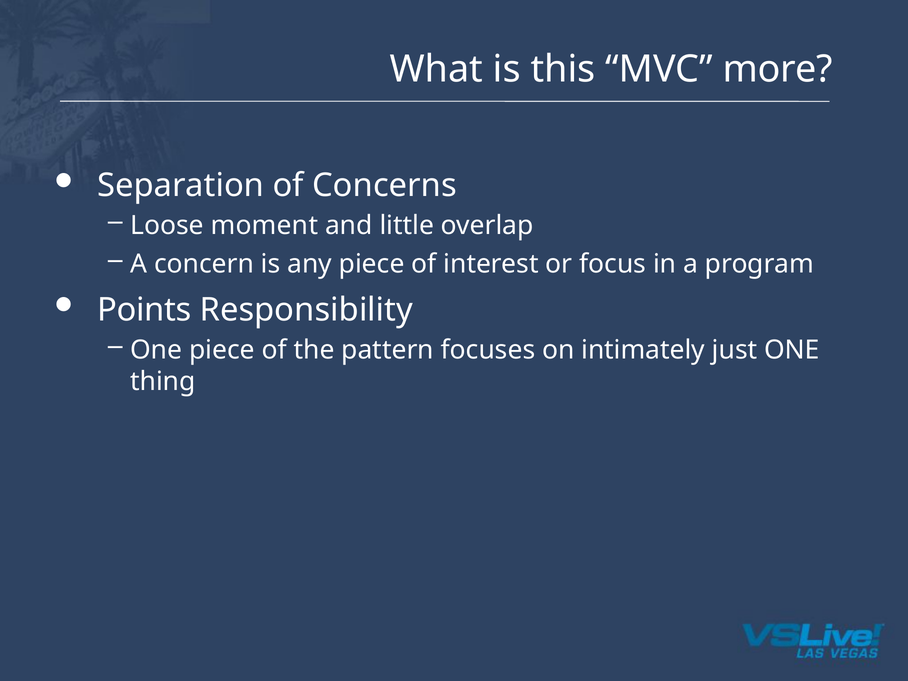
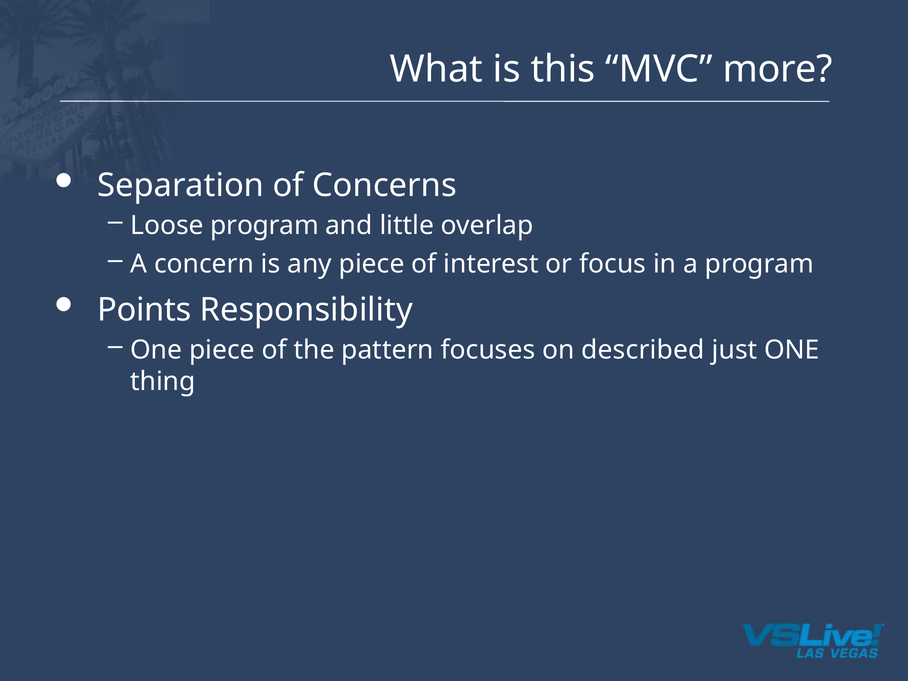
Loose moment: moment -> program (265, 225)
intimately: intimately -> described (643, 350)
